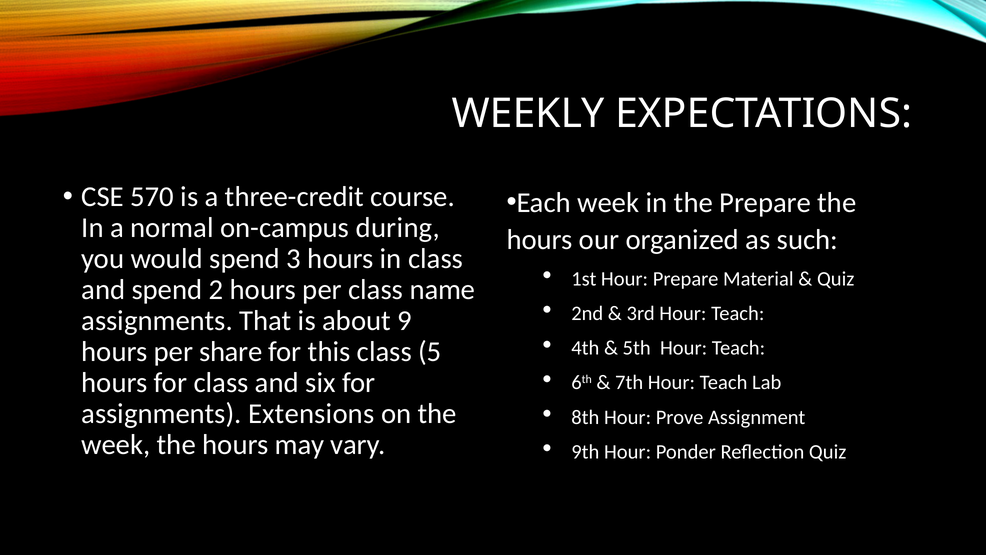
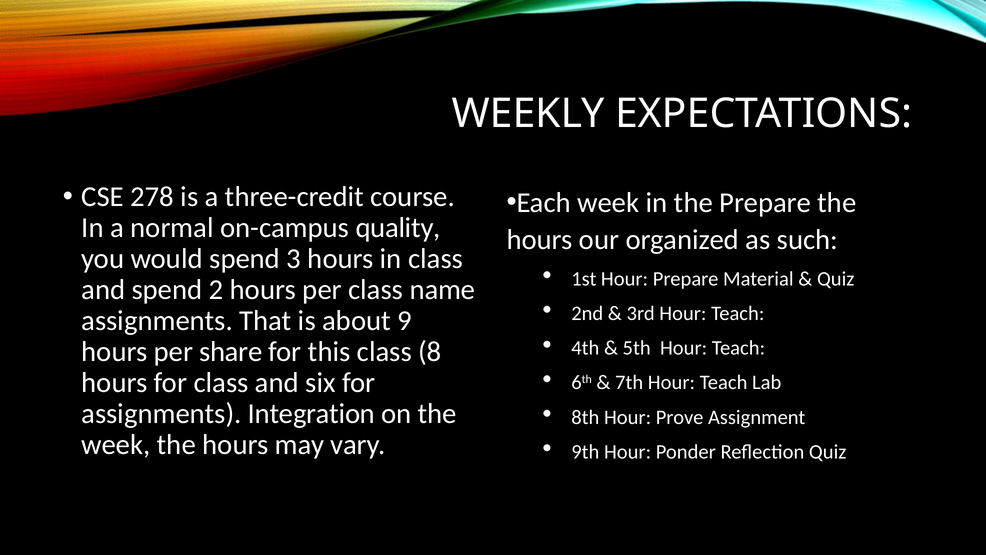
570: 570 -> 278 (152, 196)
during: during -> quality (398, 227)
5: 5 -> 8 (430, 352)
Extensions: Extensions -> Integration (311, 414)
